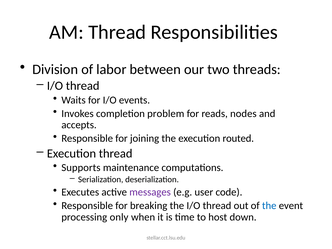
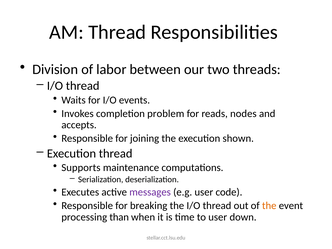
routed: routed -> shown (238, 138)
the colour: blue -> orange (269, 206)
only: only -> than (119, 217)
to host: host -> user (218, 217)
